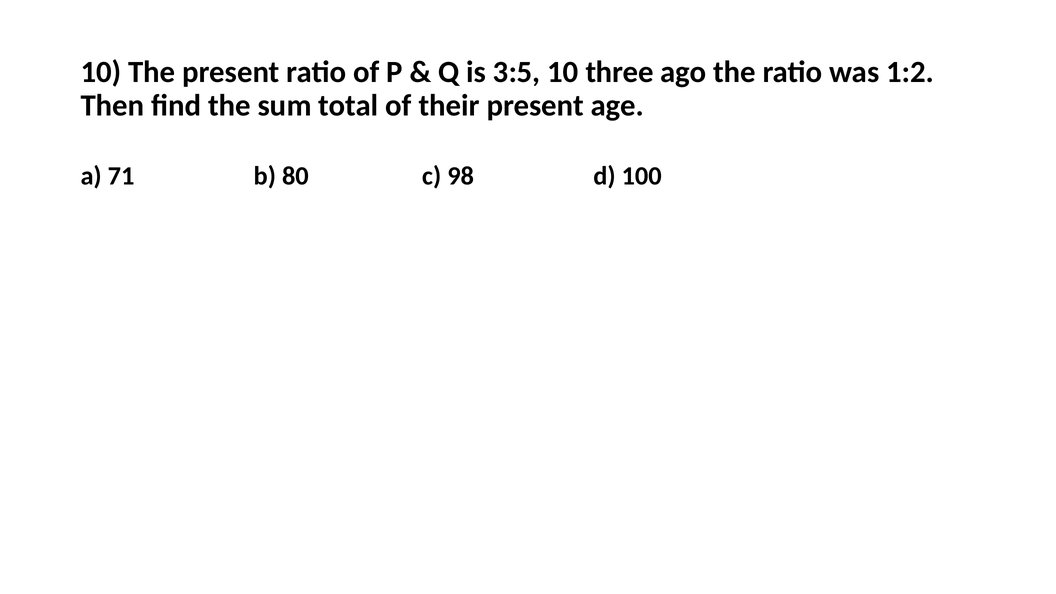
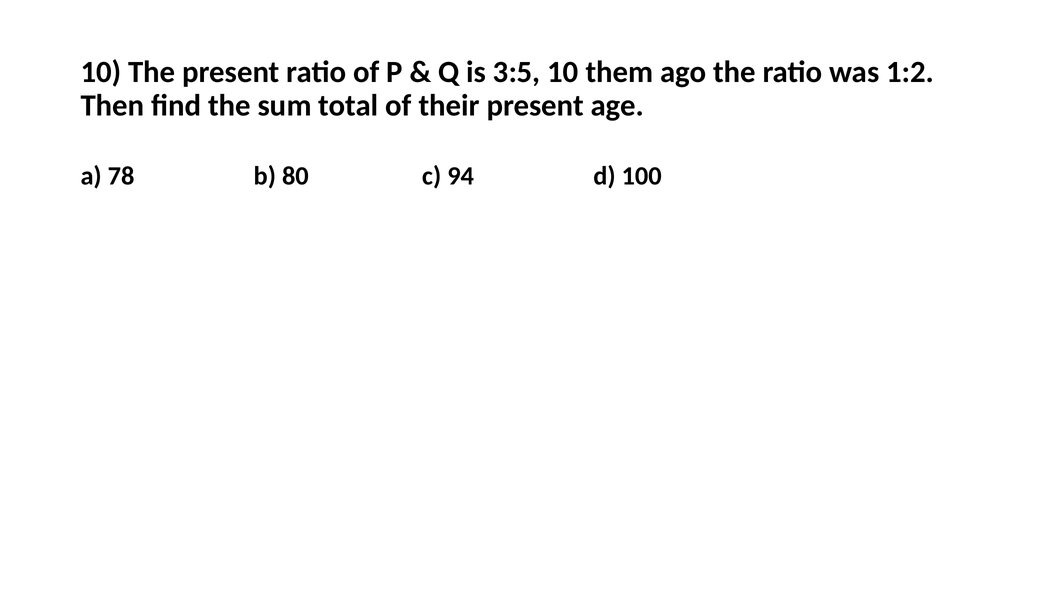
three: three -> them (619, 72)
71: 71 -> 78 (121, 176)
98: 98 -> 94 (461, 176)
